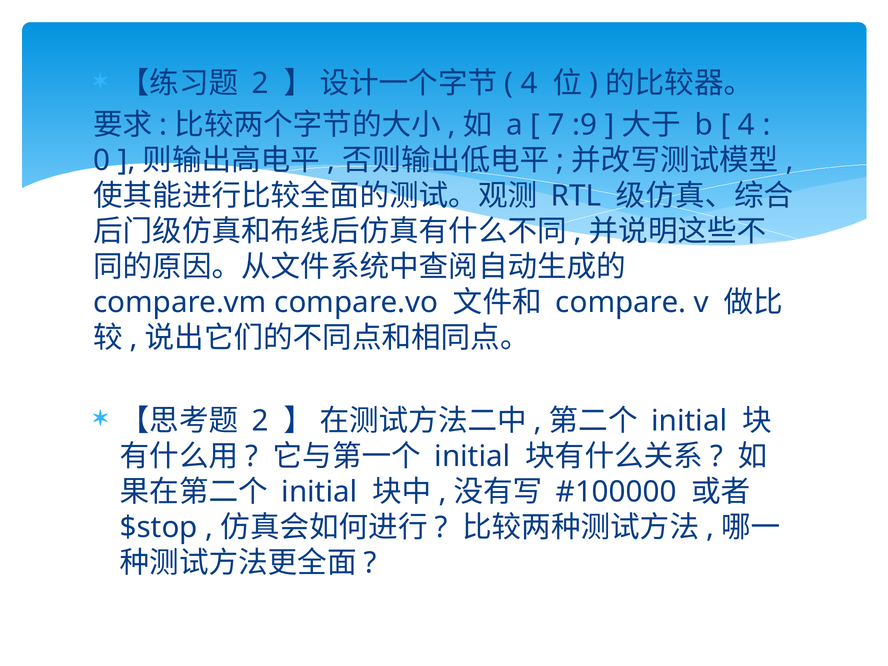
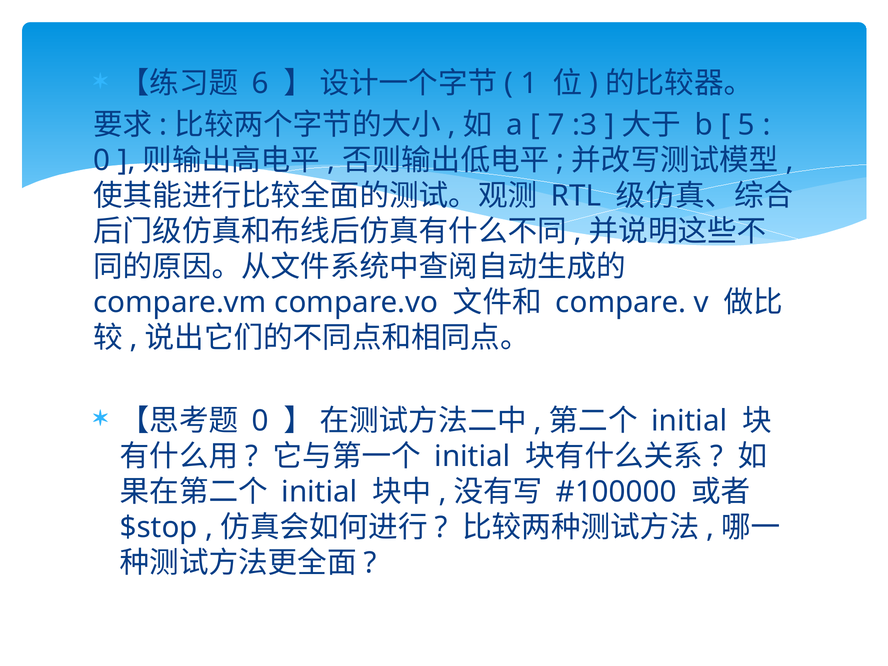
2: 2 -> 6 (260, 84)
4: 4 -> 1 (529, 84)
:9: :9 -> :3 (585, 125)
4: 4 -> 5 (746, 125)
2: 2 -> 0 (260, 421)
